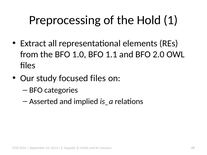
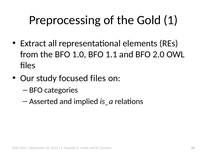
Hold: Hold -> Gold (149, 20)
